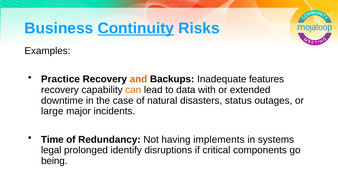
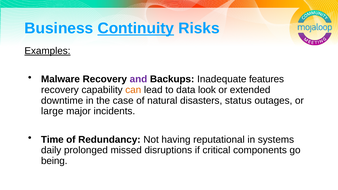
Examples underline: none -> present (47, 51)
Practice: Practice -> Malware (60, 79)
and colour: orange -> purple (138, 79)
with: with -> look (207, 90)
implements: implements -> reputational (219, 140)
legal: legal -> daily (51, 150)
identify: identify -> missed (126, 150)
